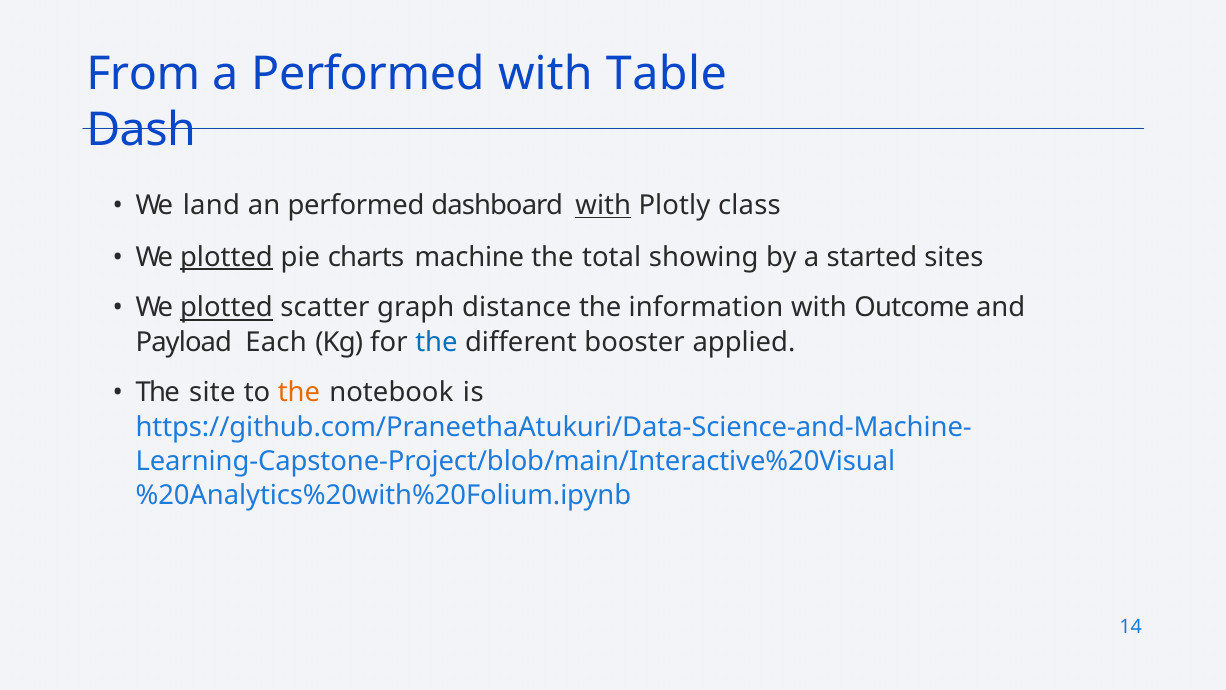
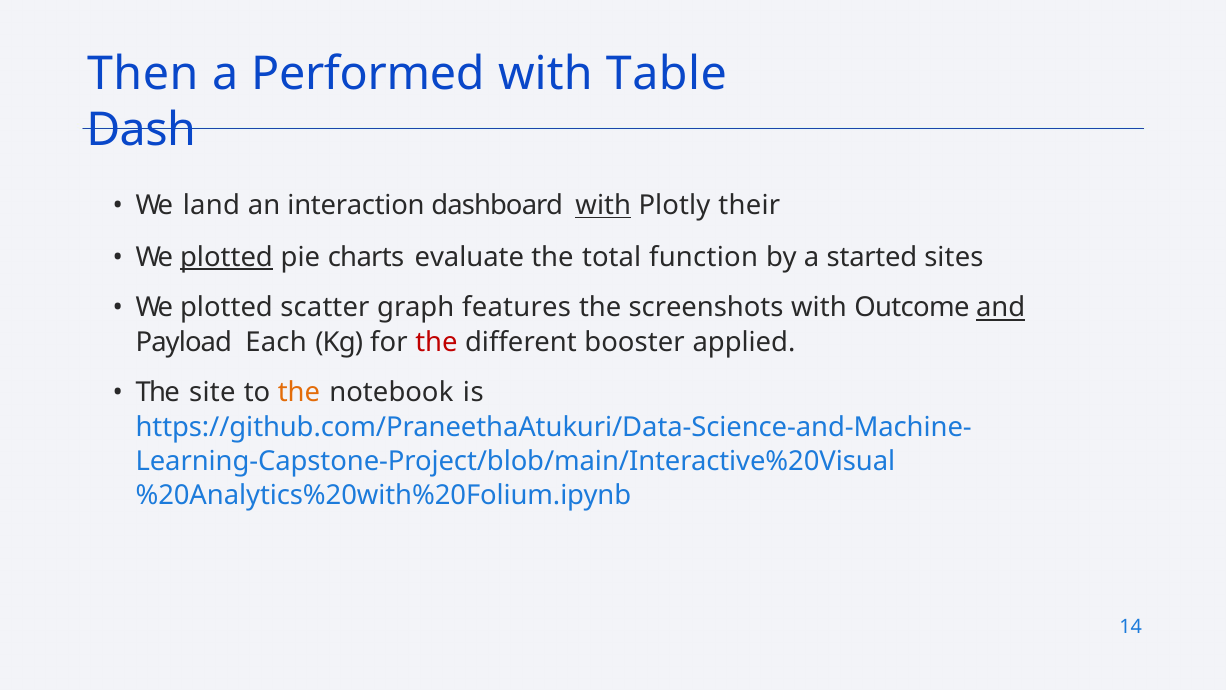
From: From -> Then (143, 74)
an performed: performed -> interaction (356, 205)
class: class -> their (749, 205)
machine: machine -> evaluate (469, 257)
showing: showing -> function (704, 257)
plotted underline: present -> none (226, 308)
distance: distance -> features (517, 308)
information: information -> screenshots (706, 308)
and underline: none -> present (1001, 308)
the colour: blue -> red (436, 342)
